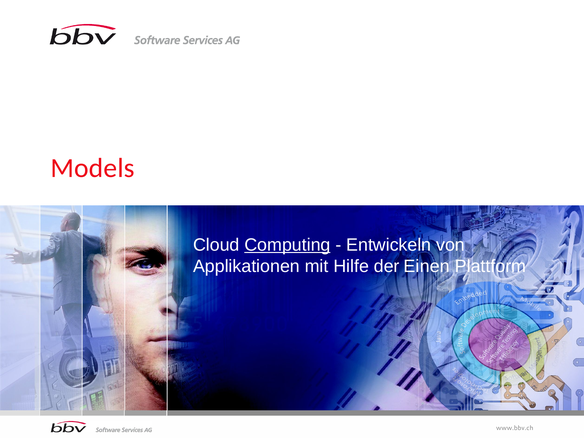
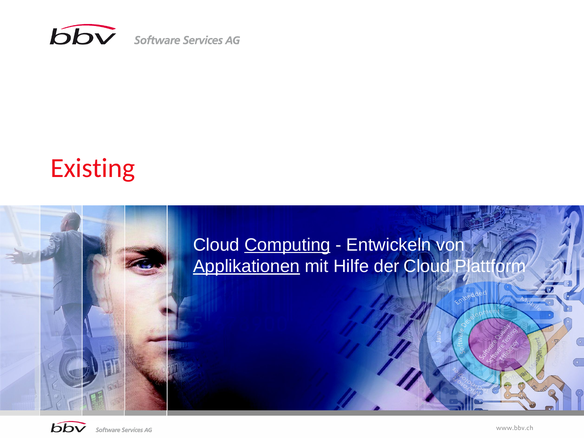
Models: Models -> Existing (93, 168)
Applikationen underline: none -> present (246, 266)
der Einen: Einen -> Cloud (427, 266)
